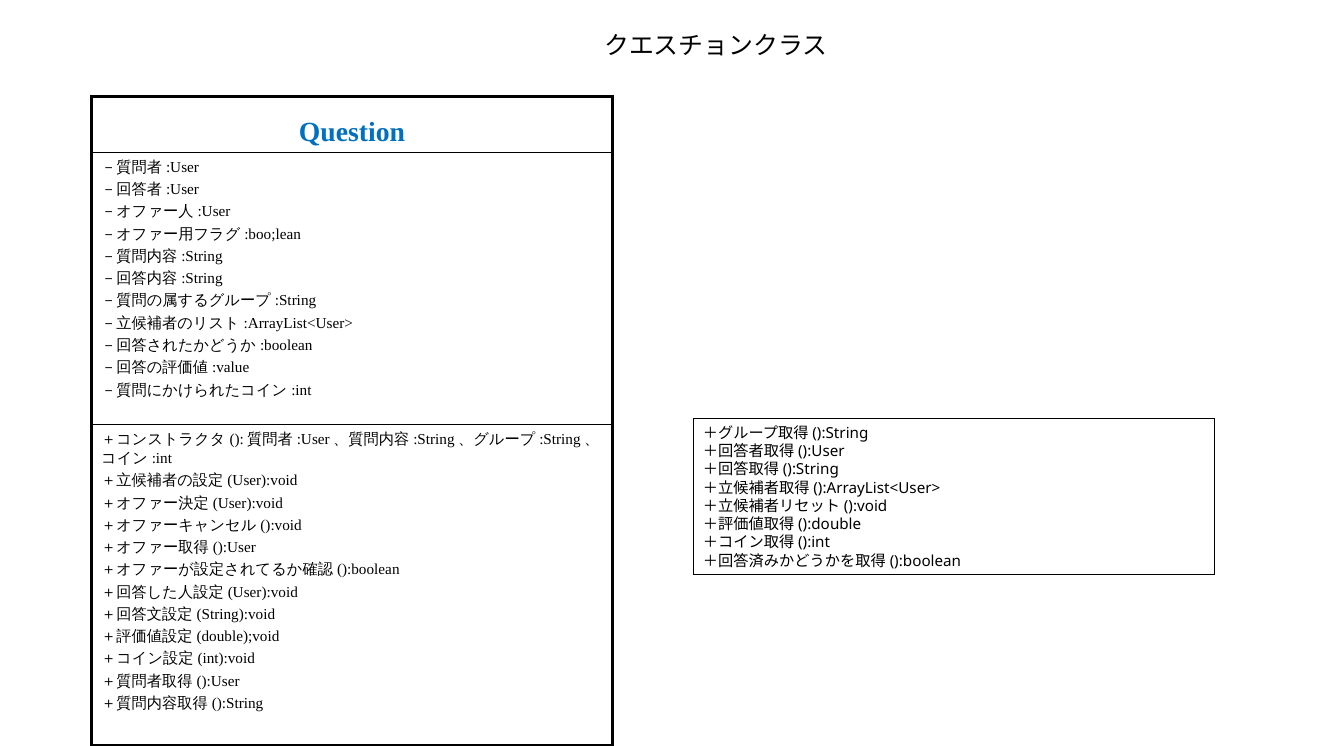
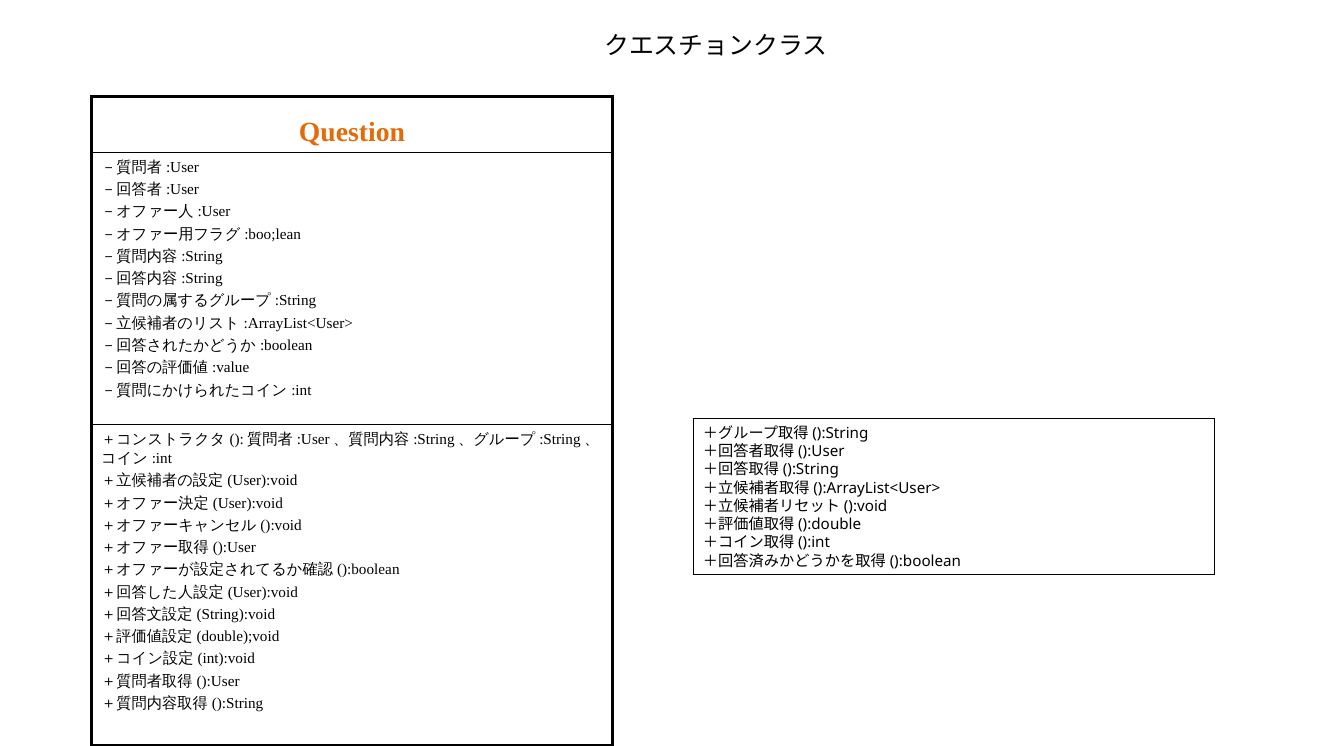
Question colour: blue -> orange (352, 132)
